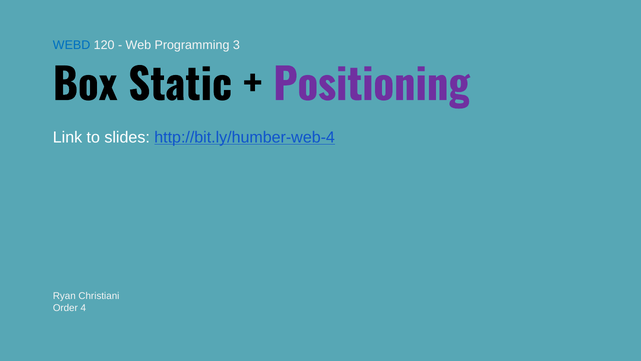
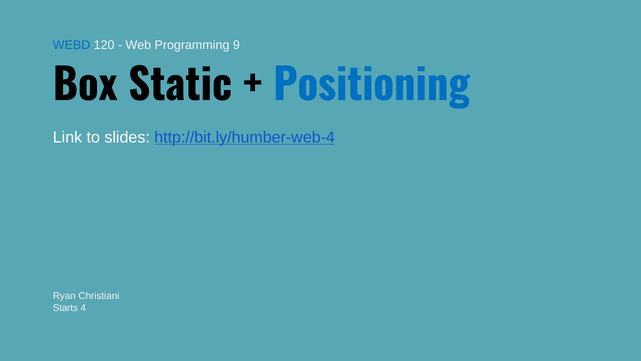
3: 3 -> 9 (236, 45)
Positioning colour: purple -> blue (371, 86)
Order: Order -> Starts (65, 307)
